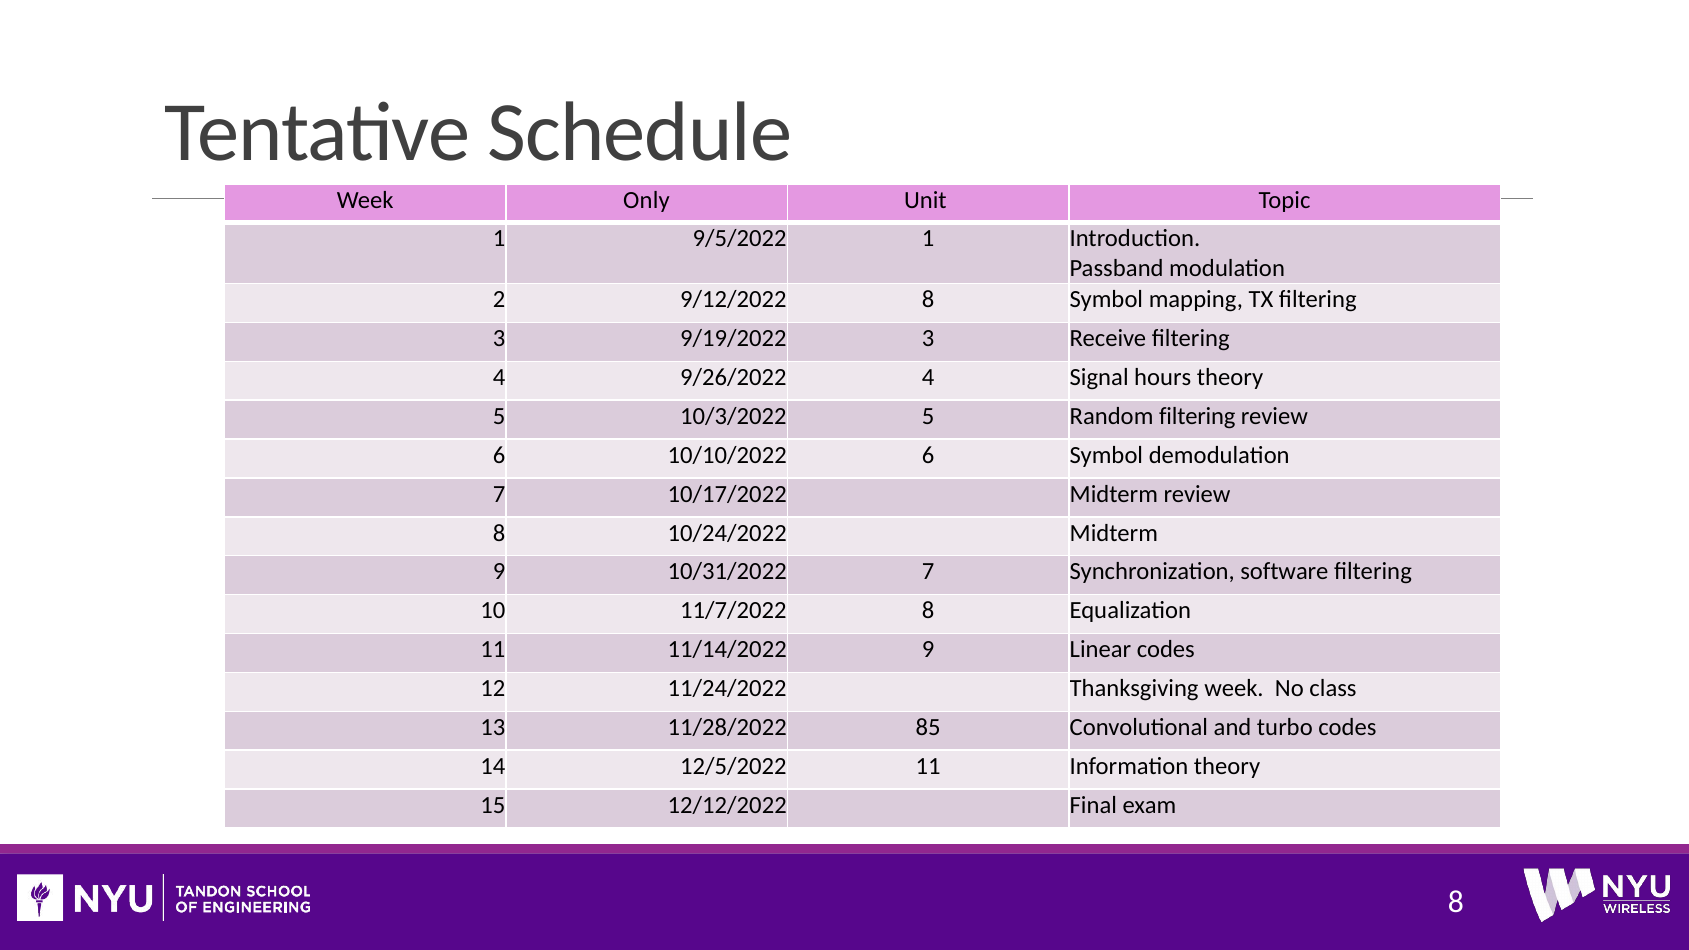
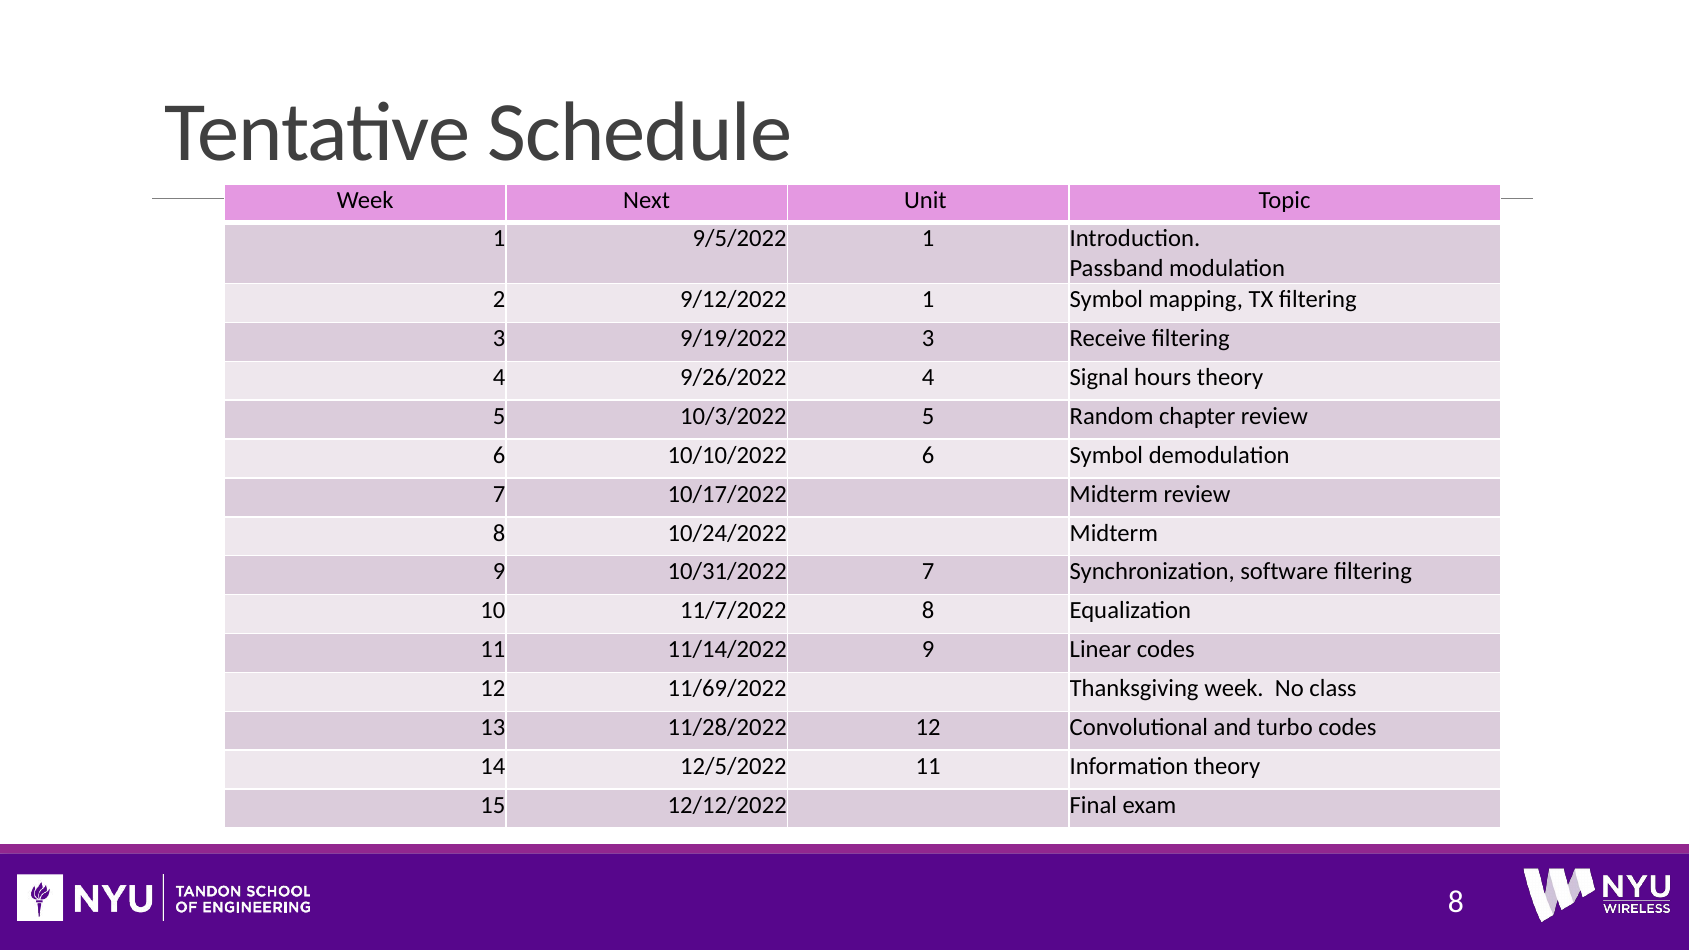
Only: Only -> Next (647, 200)
9/12/2022 8: 8 -> 1 (928, 300)
Random filtering: filtering -> chapter (1197, 416)
11/24/2022: 11/24/2022 -> 11/69/2022 (727, 689)
11/28/2022 85: 85 -> 12 (928, 727)
